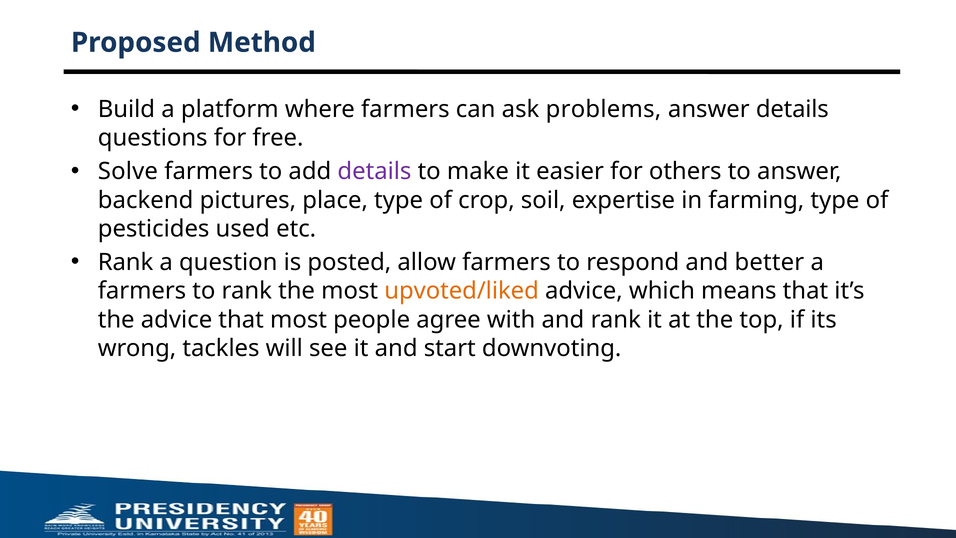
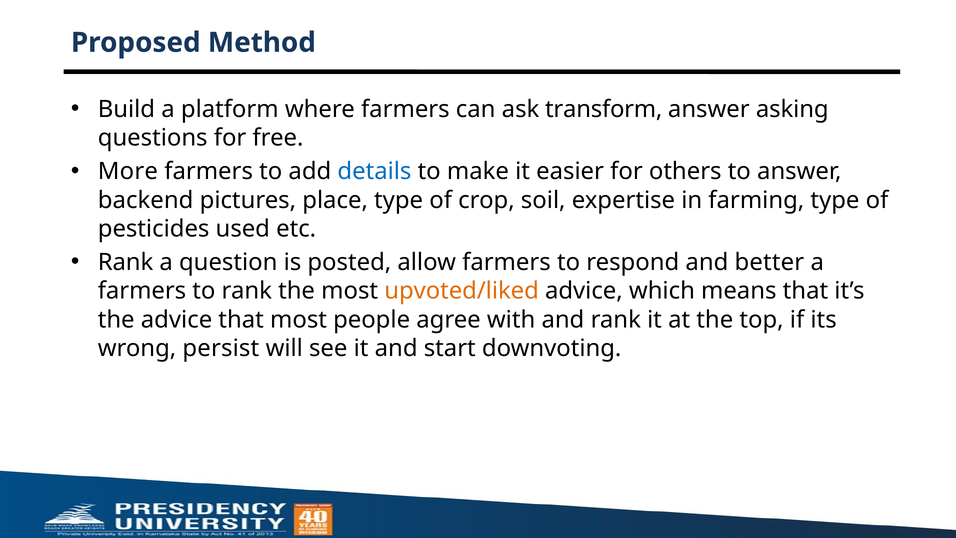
problems: problems -> transform (604, 109)
answer details: details -> asking (792, 109)
Solve: Solve -> More (128, 171)
details colour: purple -> blue (374, 171)
tackles: tackles -> persist (221, 348)
